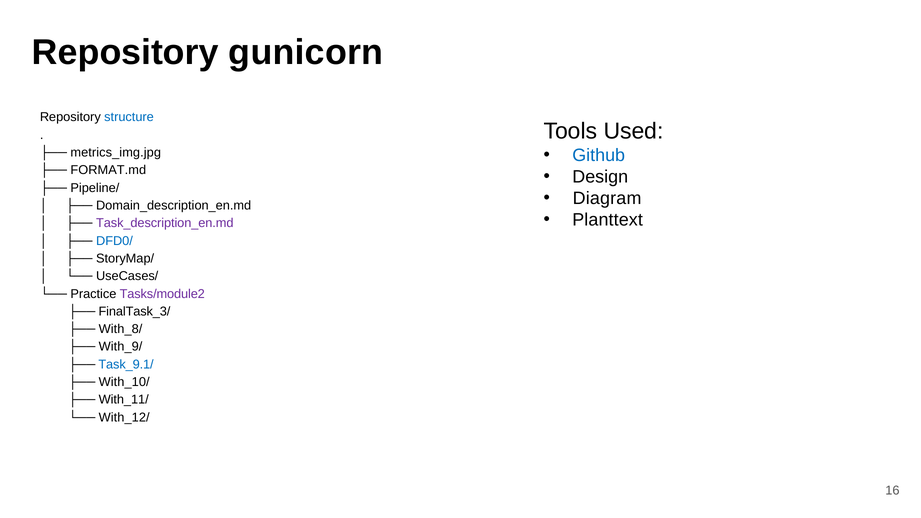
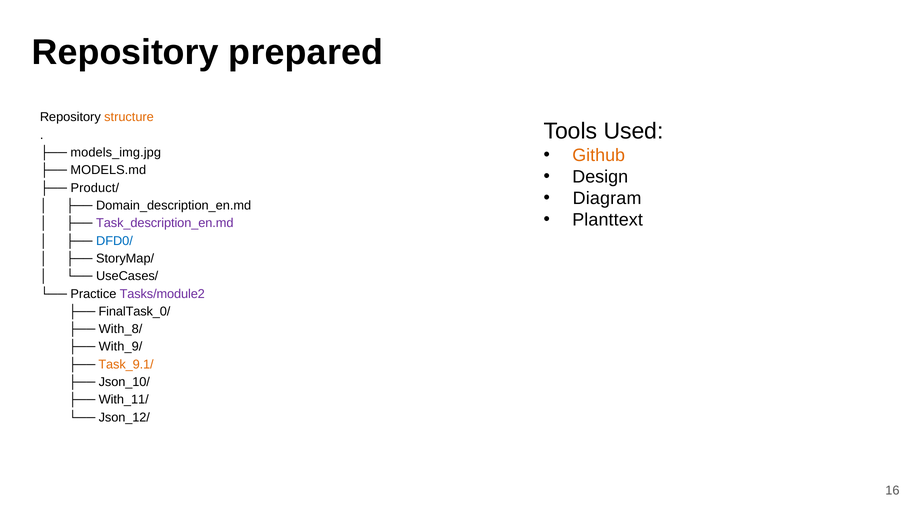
gunicorn: gunicorn -> prepared (306, 53)
structure colour: blue -> orange (129, 117)
Github colour: blue -> orange (599, 155)
metrics_img.jpg: metrics_img.jpg -> models_img.jpg (116, 153)
FORMAT.md: FORMAT.md -> MODELS.md (108, 170)
Pipeline/: Pipeline/ -> Product/ (95, 188)
FinalTask_3/: FinalTask_3/ -> FinalTask_0/ (134, 311)
Task_9.1/ colour: blue -> orange (126, 364)
With_10/: With_10/ -> Json_10/ (124, 382)
With_12/: With_12/ -> Json_12/ (124, 417)
